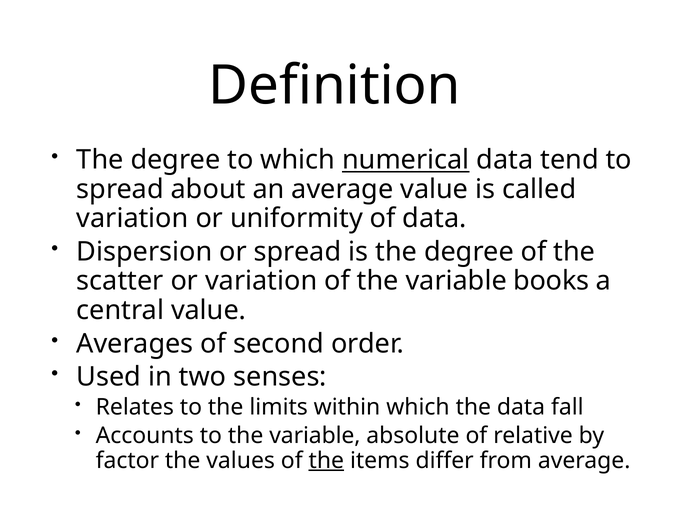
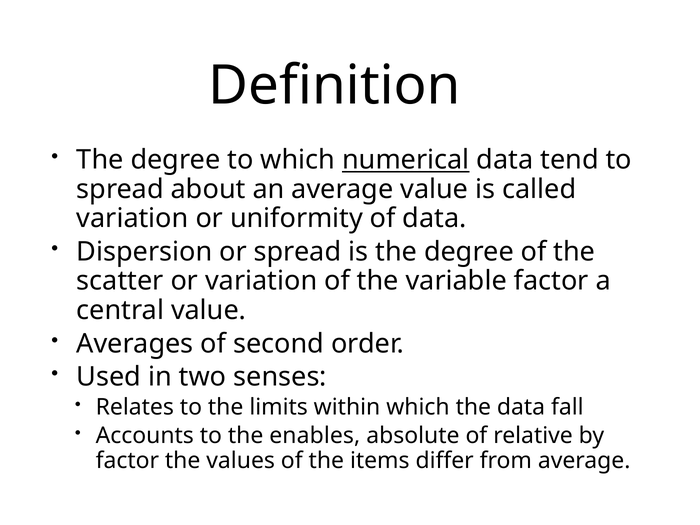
variable books: books -> factor (551, 281)
to the variable: variable -> enables (315, 436)
the underline: present -> none (326, 460)
